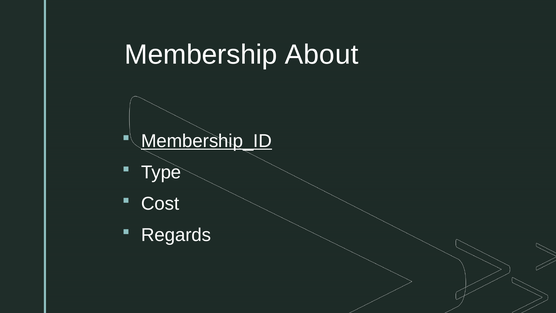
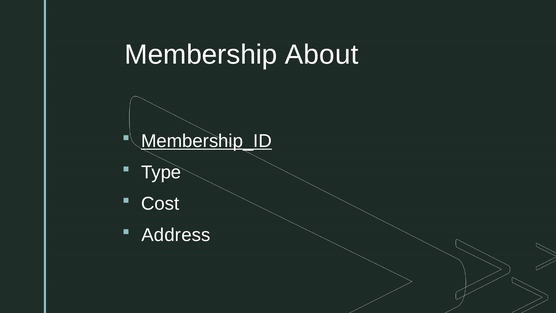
Regards: Regards -> Address (176, 235)
